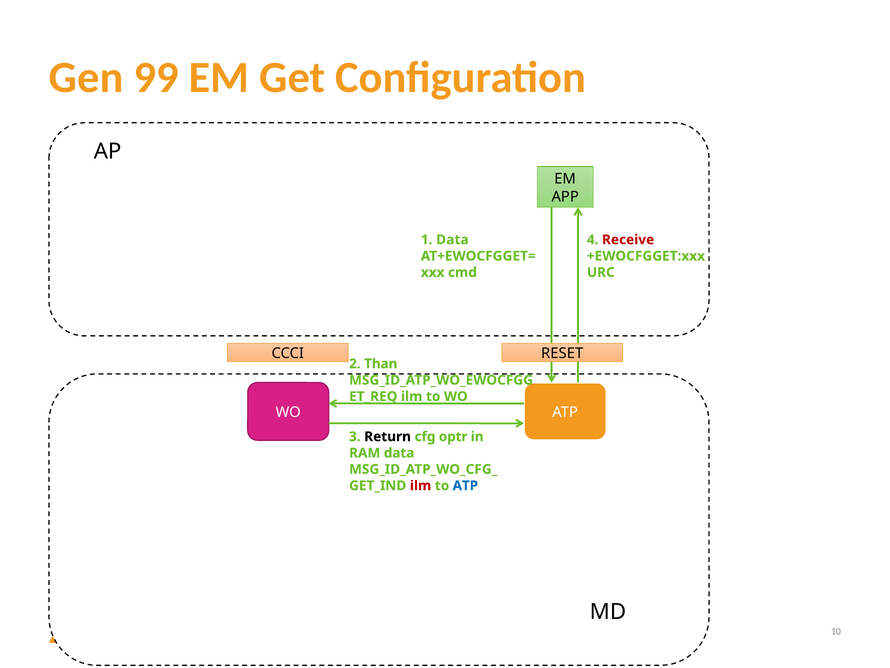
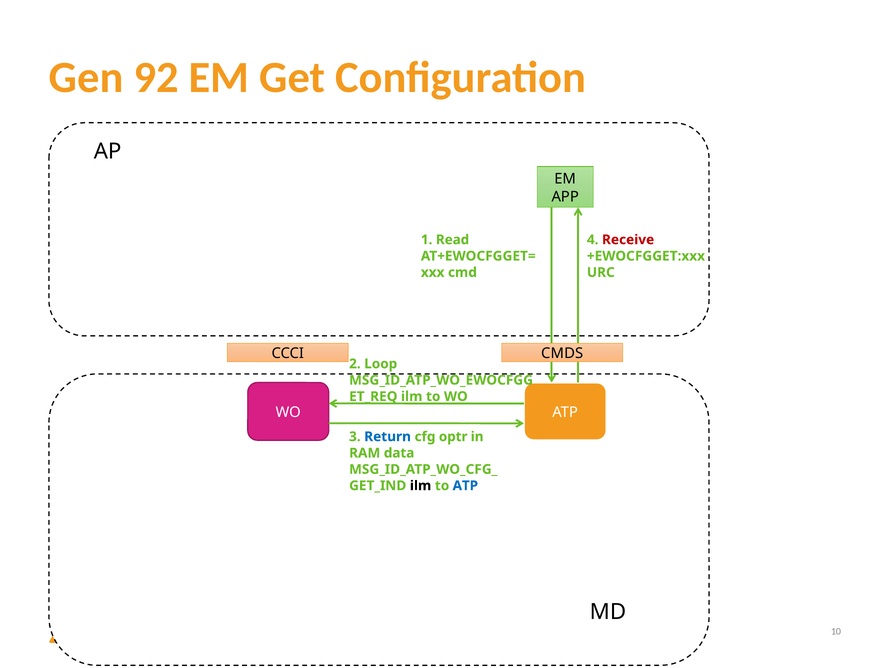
99: 99 -> 92 (156, 78)
1 Data: Data -> Read (453, 240)
RESET: RESET -> CMDS (562, 353)
Than: Than -> Loop (381, 364)
Return colour: black -> blue (388, 436)
ilm colour: red -> black (421, 485)
